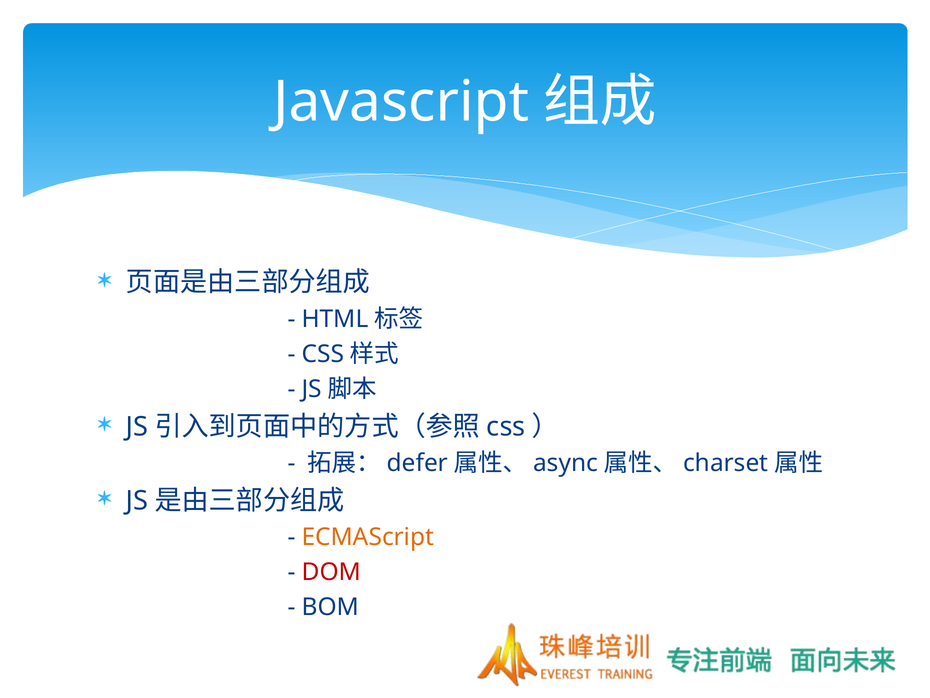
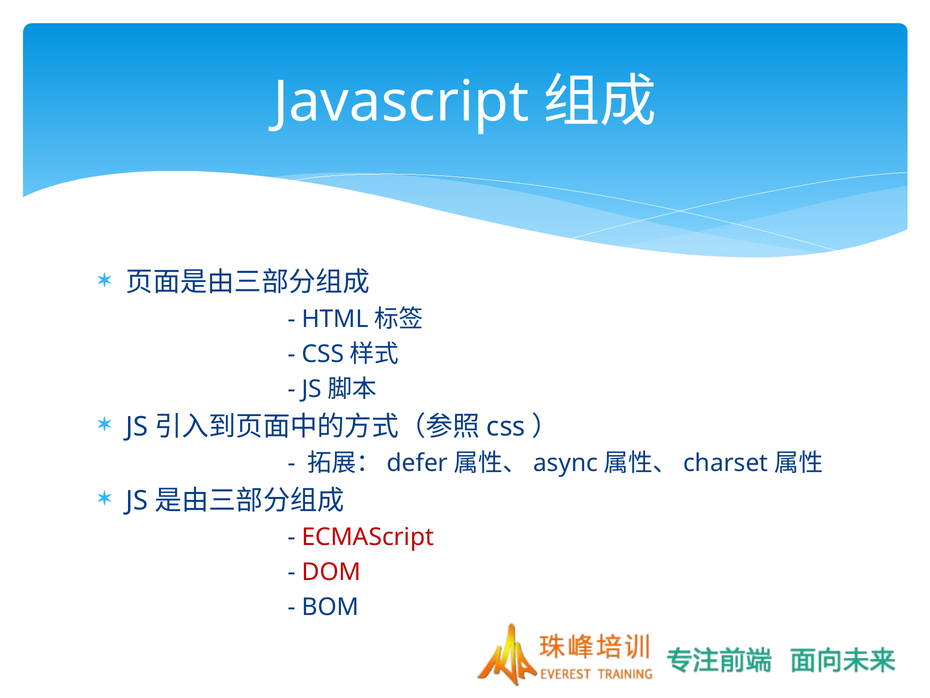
ECMAScript colour: orange -> red (368, 537)
